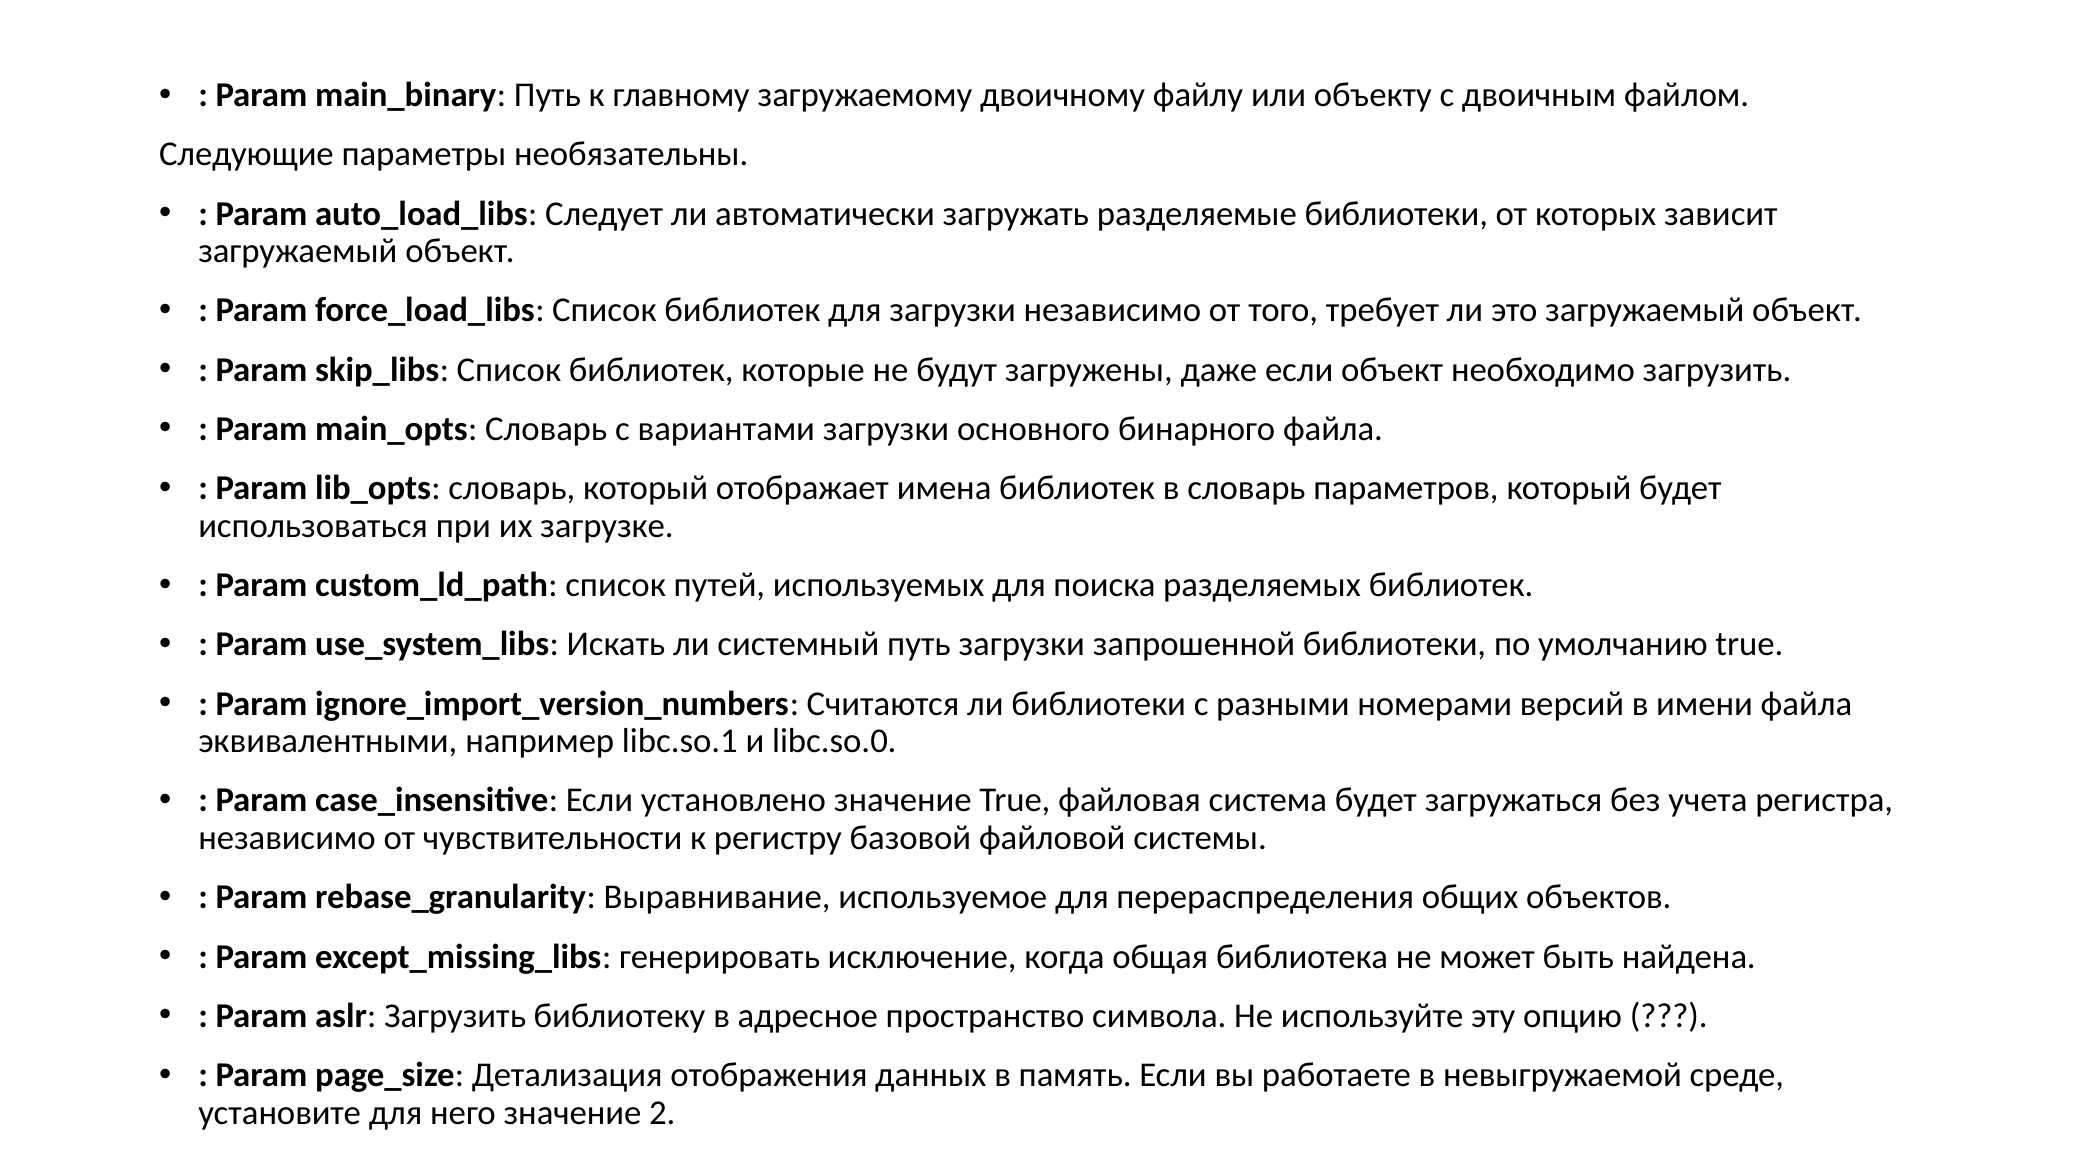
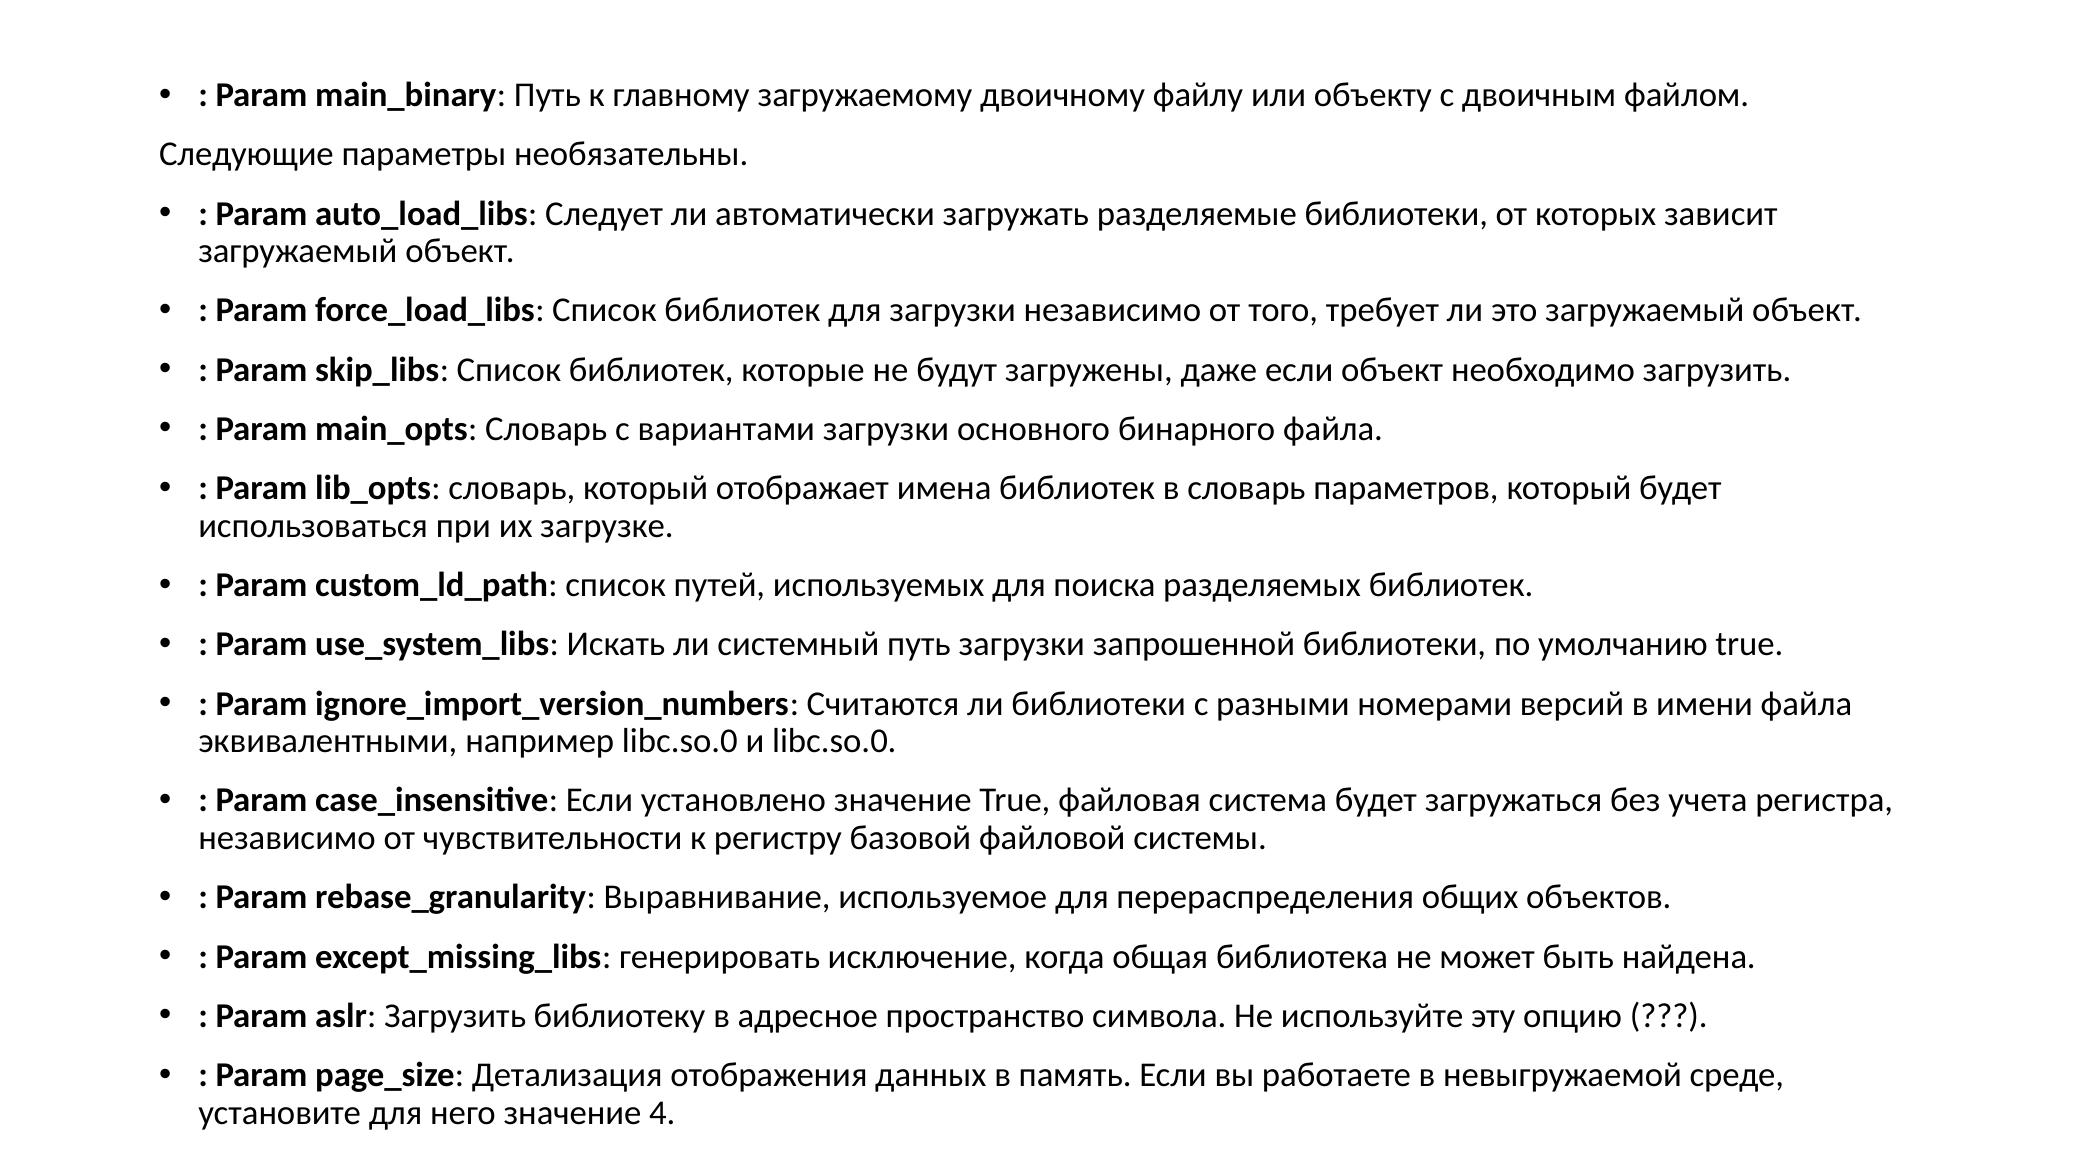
например libc.so.1: libc.so.1 -> libc.so.0 (680, 741)
2: 2 -> 4 (662, 1113)
